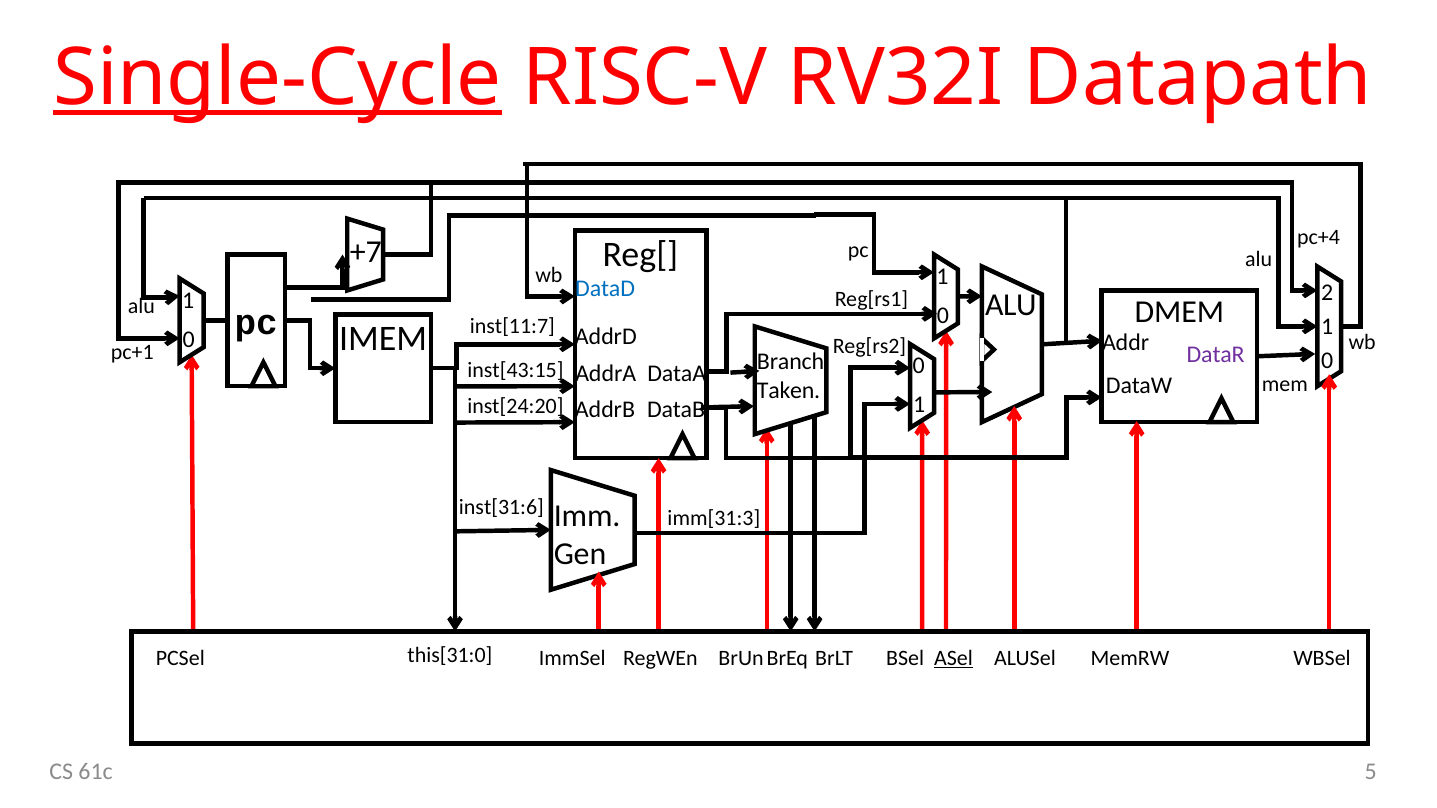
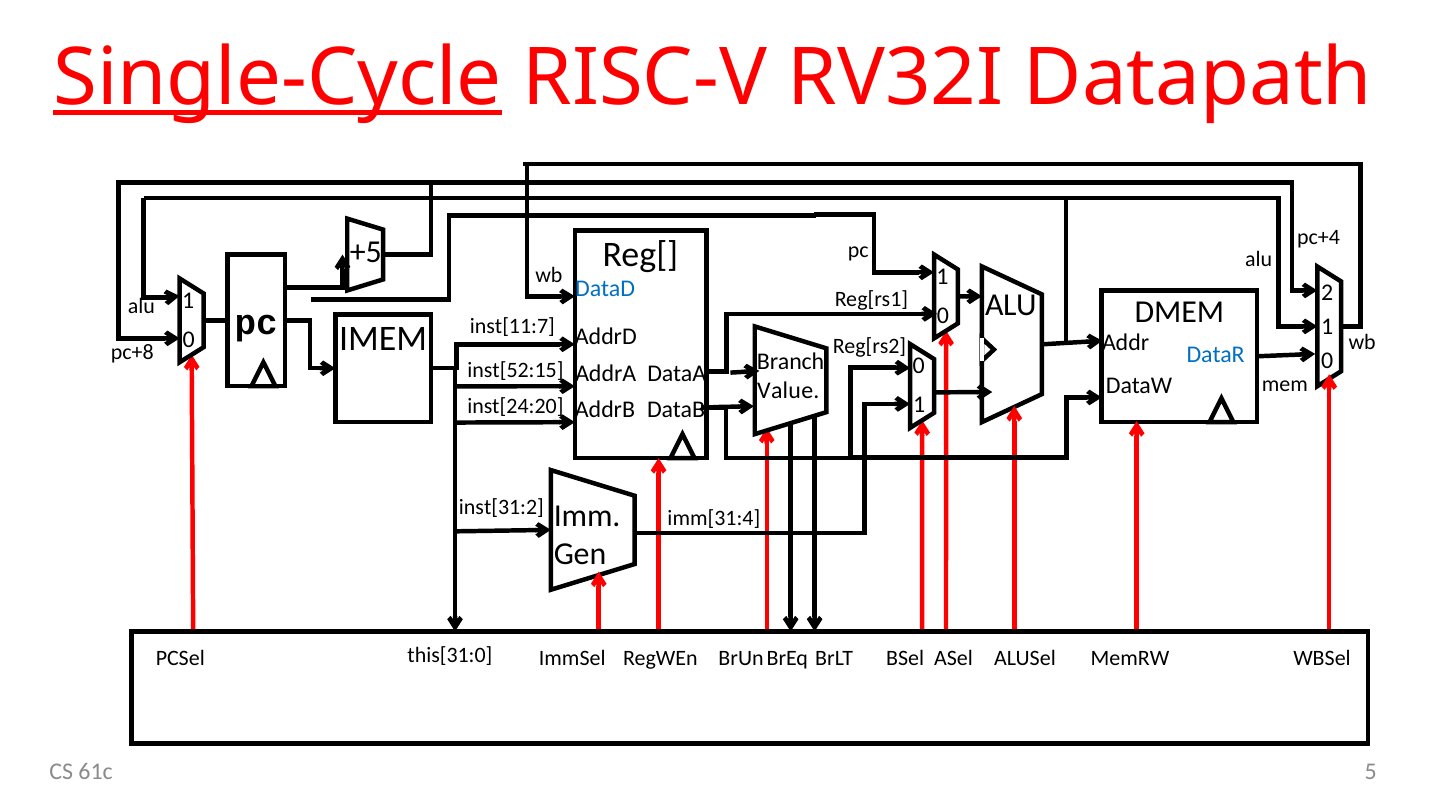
+7: +7 -> +5 (366, 252)
pc+1: pc+1 -> pc+8 (132, 353)
DataR colour: purple -> blue (1216, 354)
inst[43:15: inst[43:15 -> inst[52:15 (515, 371)
Taken: Taken -> Value (788, 390)
inst[31:6: inst[31:6 -> inst[31:2 (501, 507)
imm[31:3: imm[31:3 -> imm[31:4 (714, 519)
ASel underline: present -> none (953, 658)
